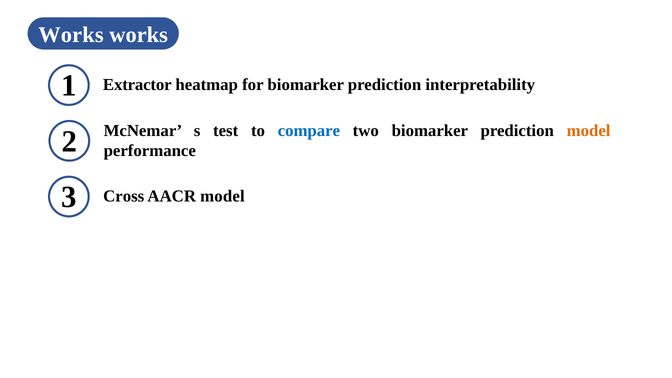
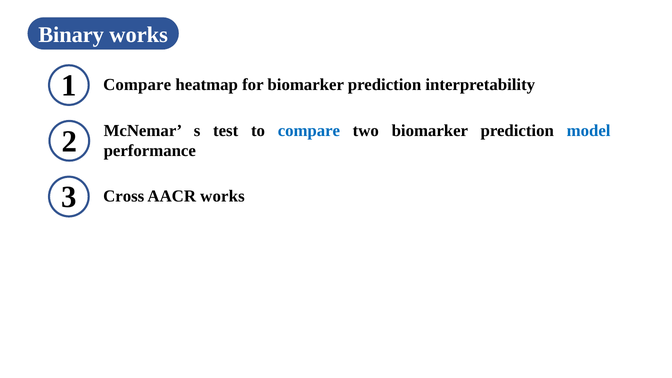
Works: Works -> Binary (71, 35)
1 Extractor: Extractor -> Compare (137, 85)
model colour: orange -> blue (589, 131)
AACR model: model -> works (222, 196)
